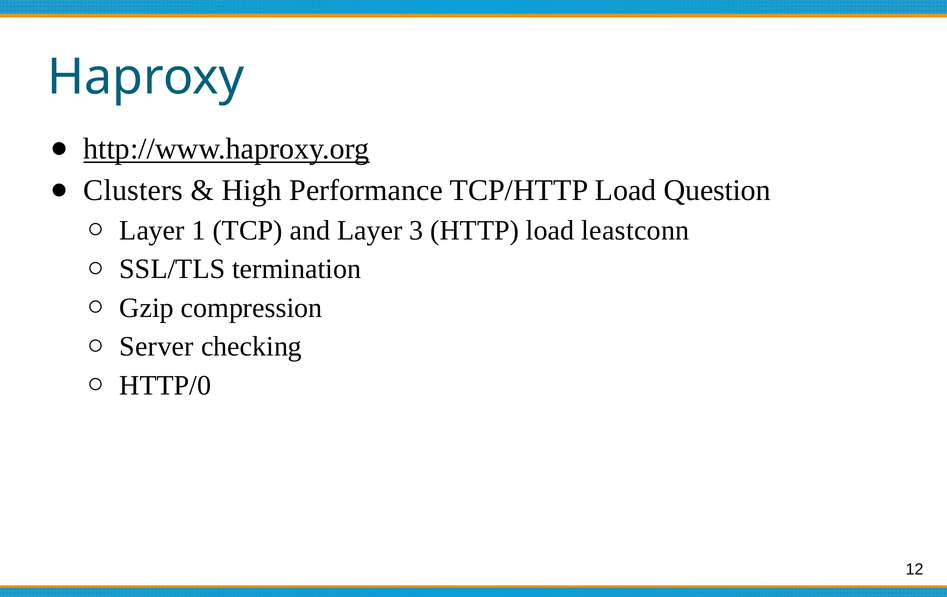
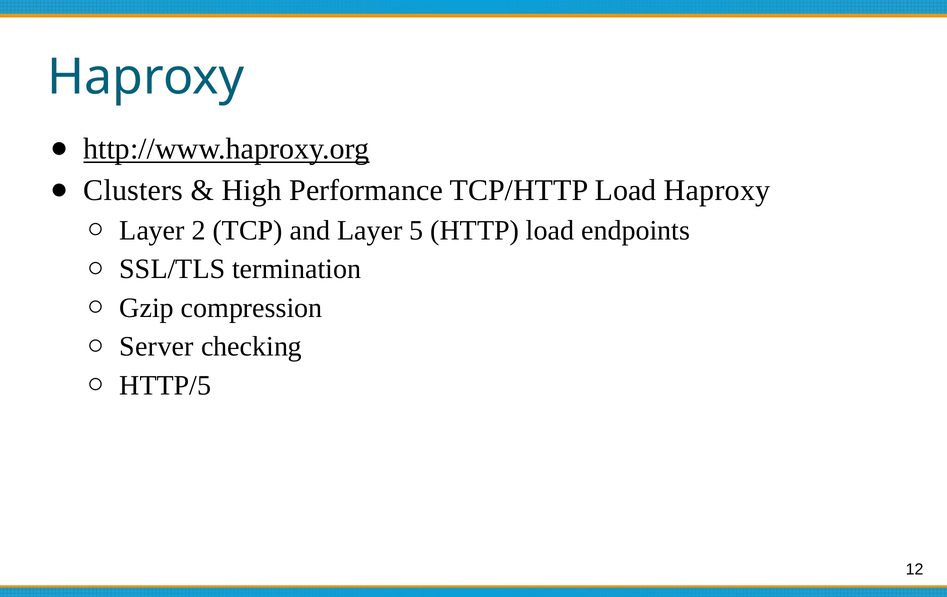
Load Question: Question -> Haproxy (717, 190)
1: 1 -> 2 (199, 230)
3: 3 -> 5 (416, 230)
leastconn: leastconn -> endpoints (636, 230)
HTTP/0: HTTP/0 -> HTTP/5 (165, 385)
